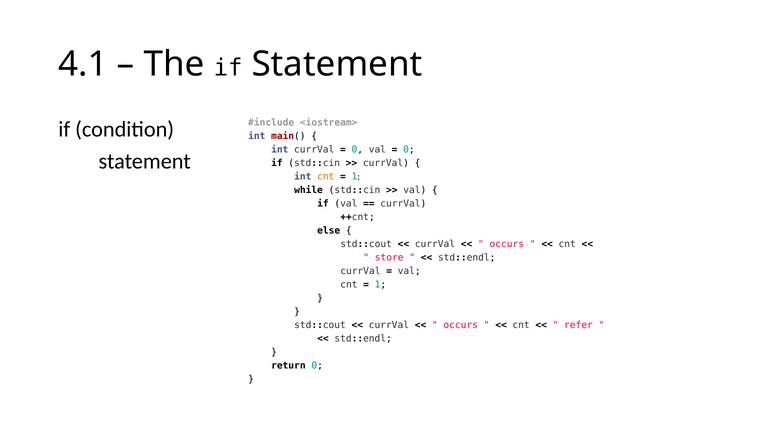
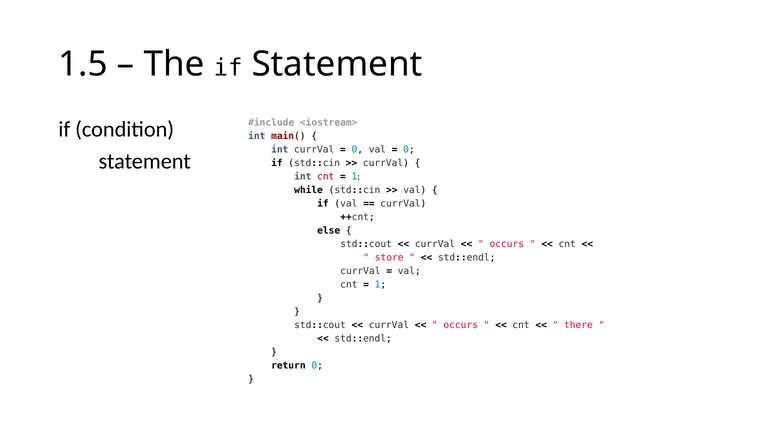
4.1: 4.1 -> 1.5 (83, 64)
cnt colour: orange -> red (326, 177)
refer: refer -> there (578, 325)
